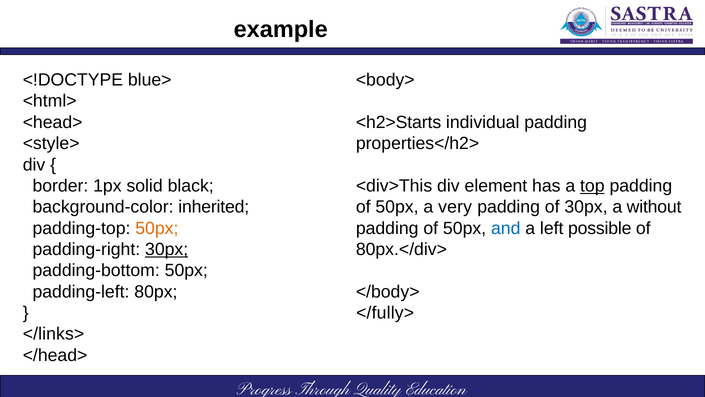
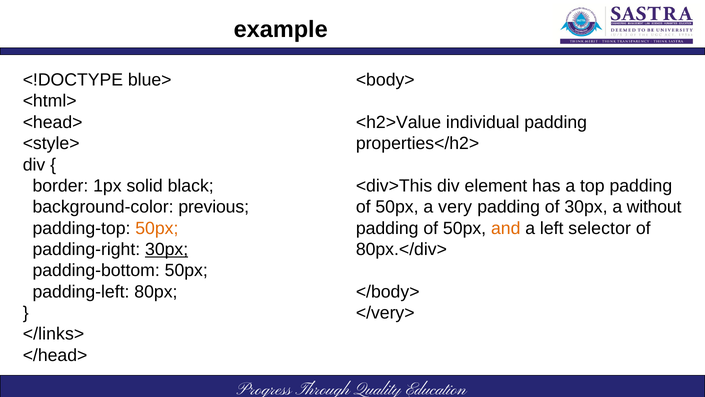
<h2>Starts: <h2>Starts -> <h2>Value (398, 122)
top underline: present -> none (592, 186)
inherited: inherited -> previous (214, 207)
and colour: blue -> orange (506, 228)
possible: possible -> selector (600, 228)
</fully>: </fully> -> </very> (385, 313)
